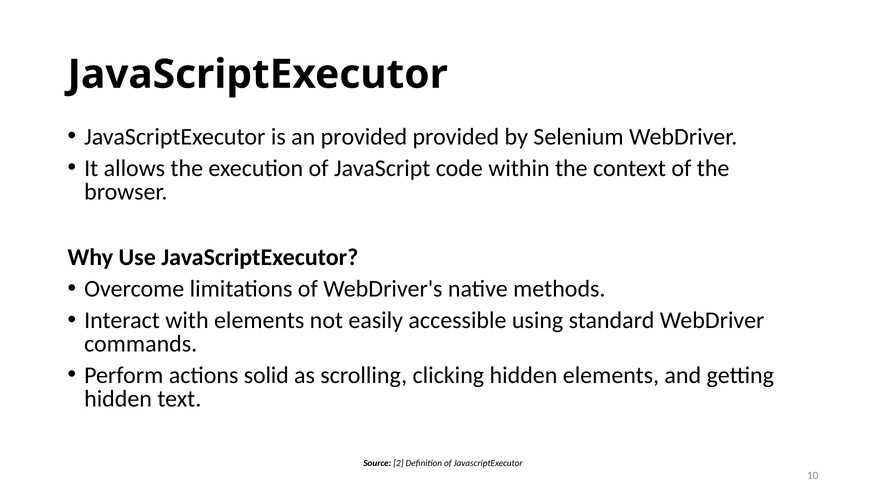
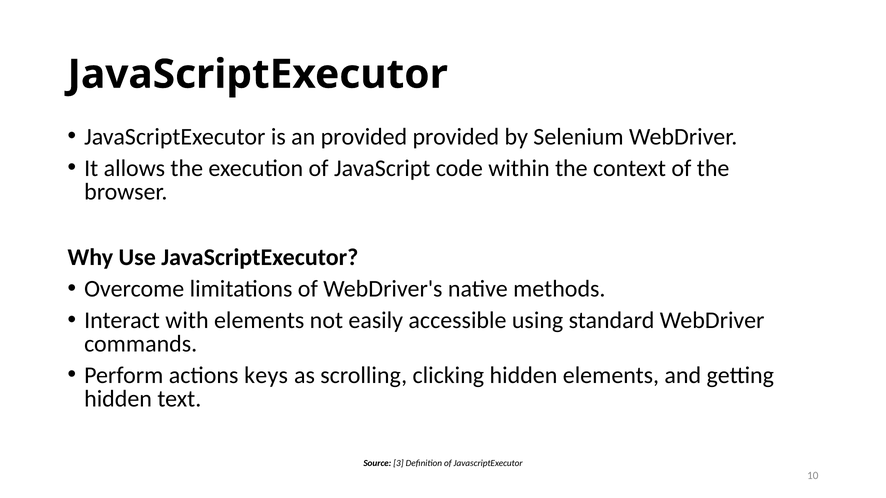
solid: solid -> keys (266, 376)
2: 2 -> 3 (398, 463)
